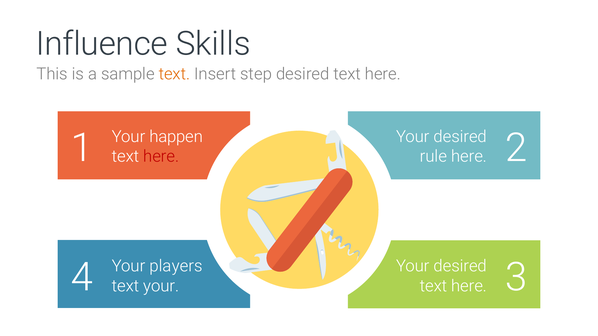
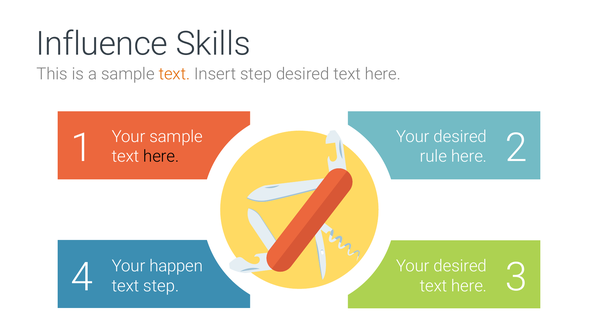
Your happen: happen -> sample (176, 137)
here colour: red -> black (161, 157)
players: players -> happen (176, 266)
text your: your -> step (161, 286)
